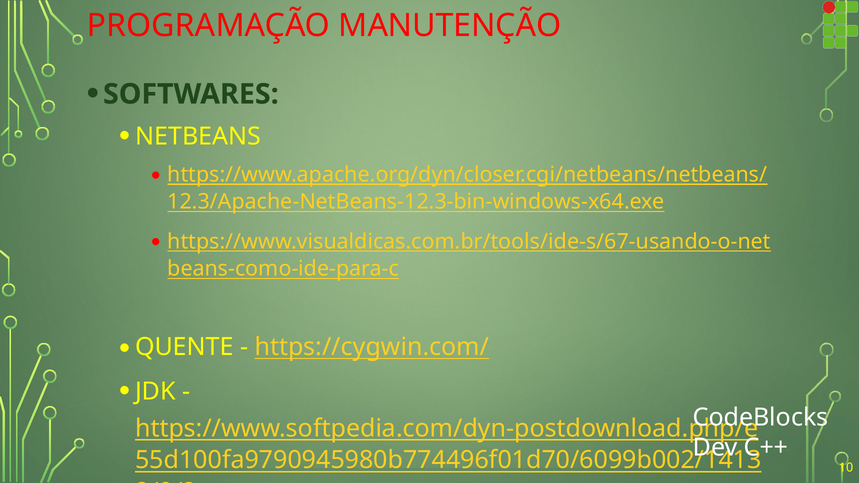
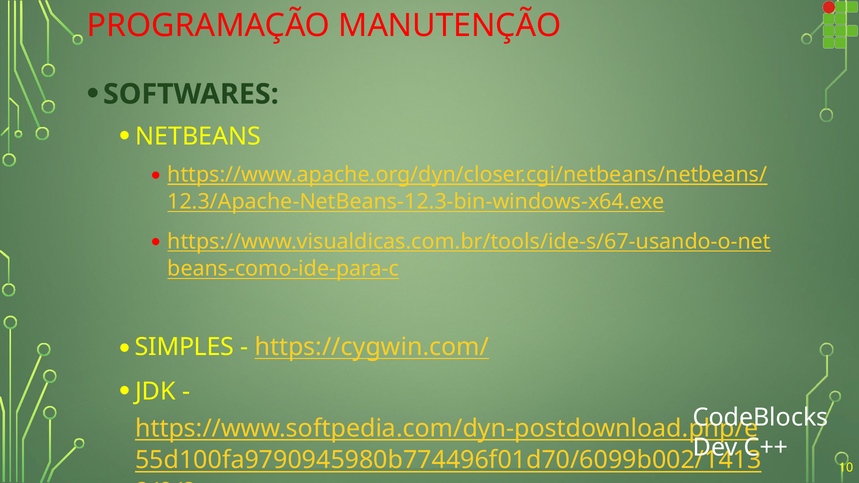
QUENTE: QUENTE -> SIMPLES (185, 347)
